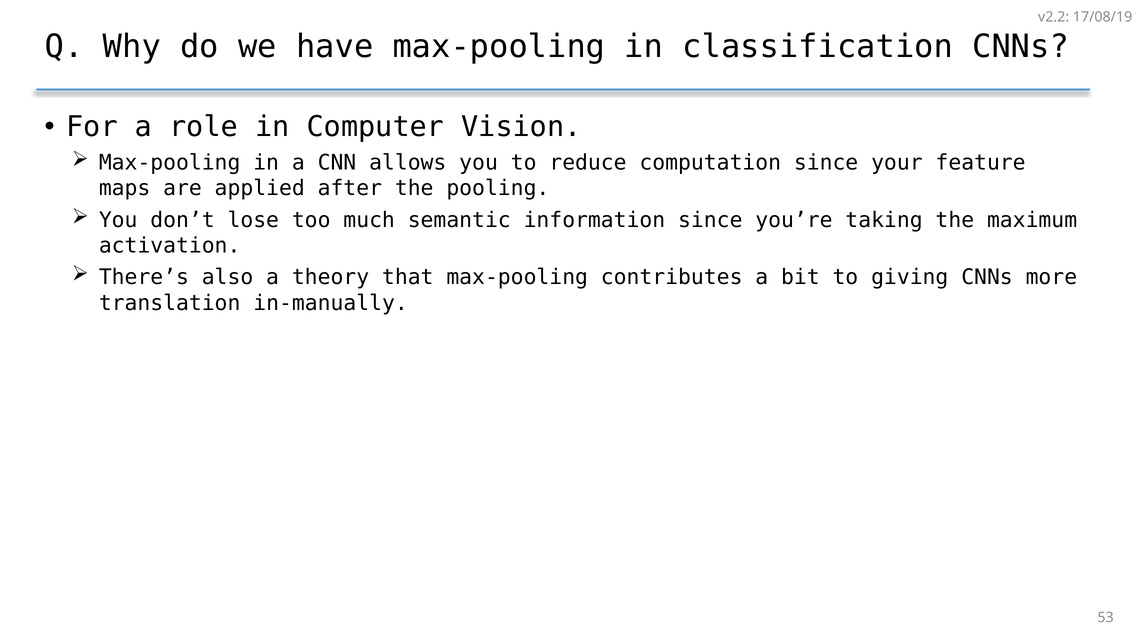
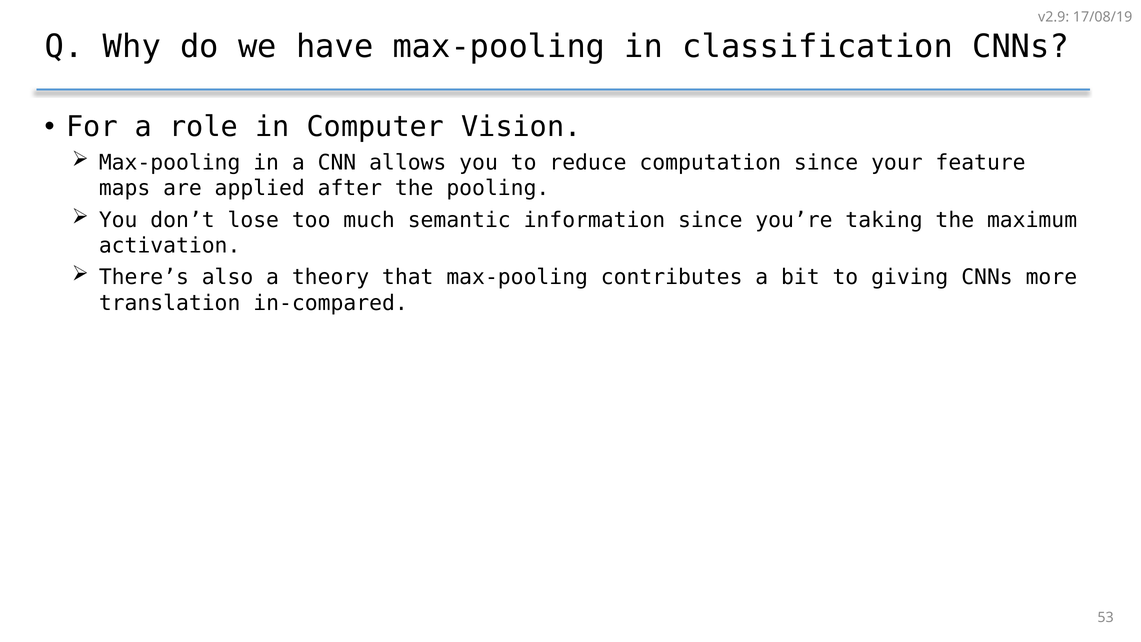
v2.2: v2.2 -> v2.9 (1054, 17)
in-manually: in-manually -> in-compared (331, 303)
